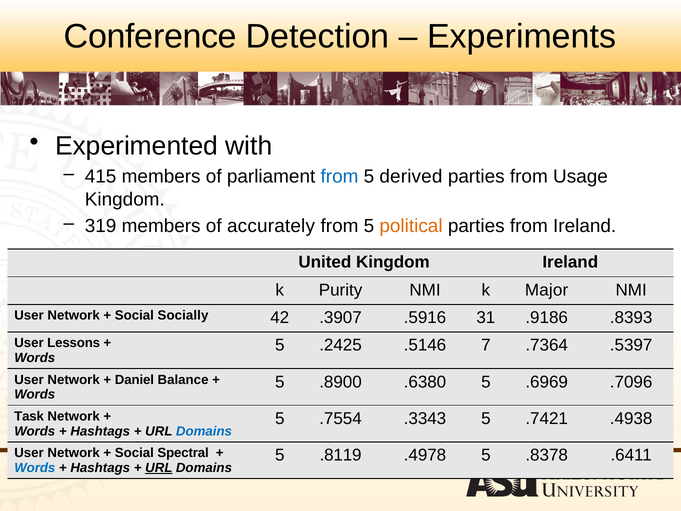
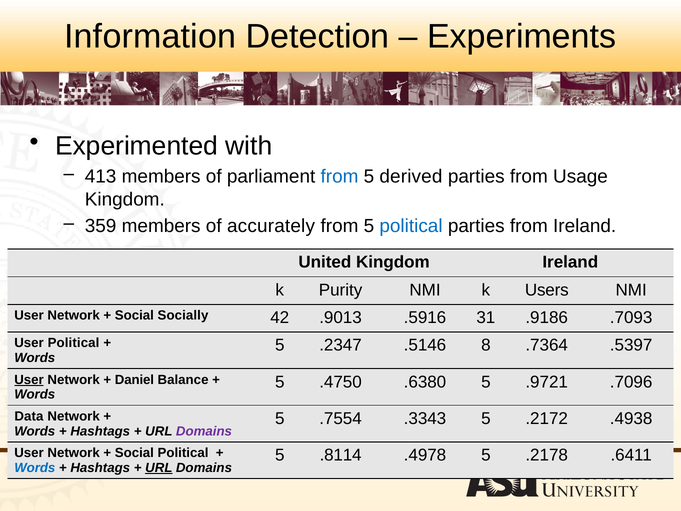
Conference: Conference -> Information (150, 36)
415: 415 -> 413 (101, 177)
319: 319 -> 359 (101, 226)
political colour: orange -> blue (411, 226)
Major: Major -> Users (547, 290)
.3907: .3907 -> .9013 (341, 317)
.8393: .8393 -> .7093 (631, 317)
User Lessons: Lessons -> Political (74, 343)
.2425: .2425 -> .2347 (341, 345)
7: 7 -> 8 (486, 345)
User underline: none -> present (29, 380)
.8900: .8900 -> .4750 (341, 382)
.6969: .6969 -> .9721 (547, 382)
Task: Task -> Data (29, 416)
.7421: .7421 -> .2172 (547, 418)
Domains colour: blue -> purple (204, 431)
Social Spectral: Spectral -> Political (183, 453)
.8119: .8119 -> .8114 (341, 455)
.8378: .8378 -> .2178 (547, 455)
